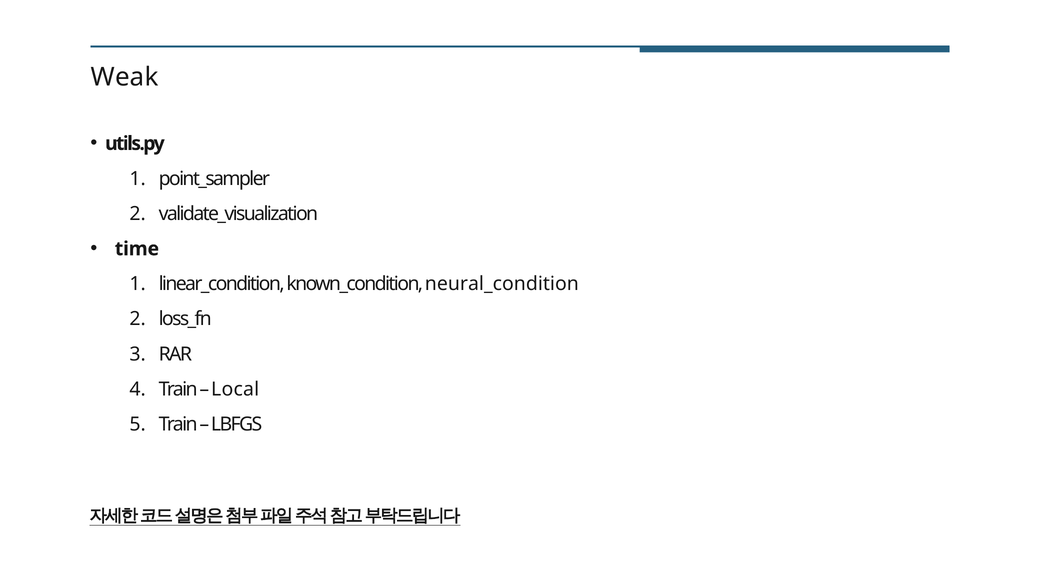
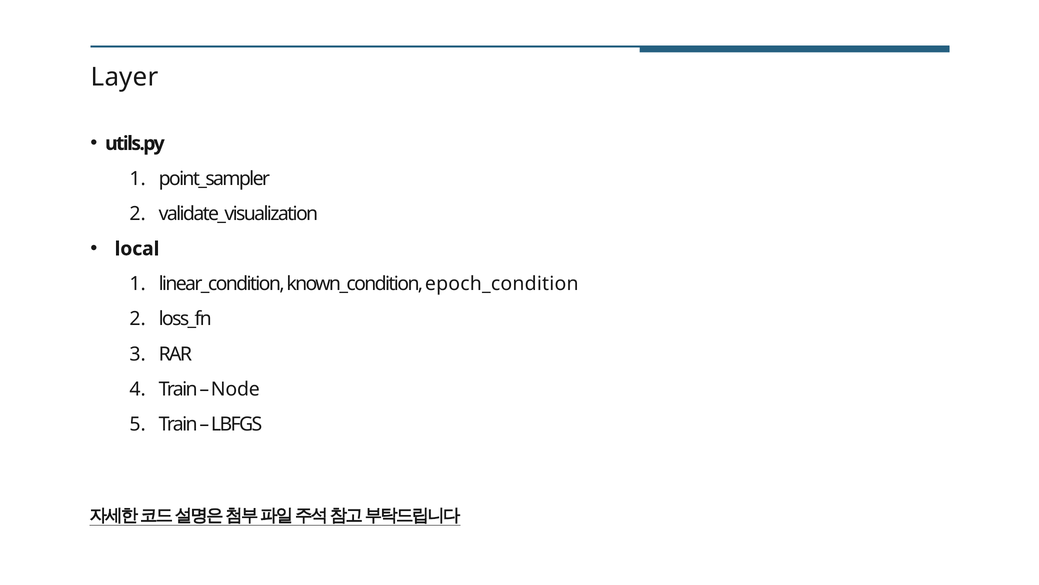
Weak: Weak -> Layer (125, 77)
time: time -> local (137, 249)
neural_condition: neural_condition -> epoch_condition (502, 284)
Local: Local -> Node (235, 389)
